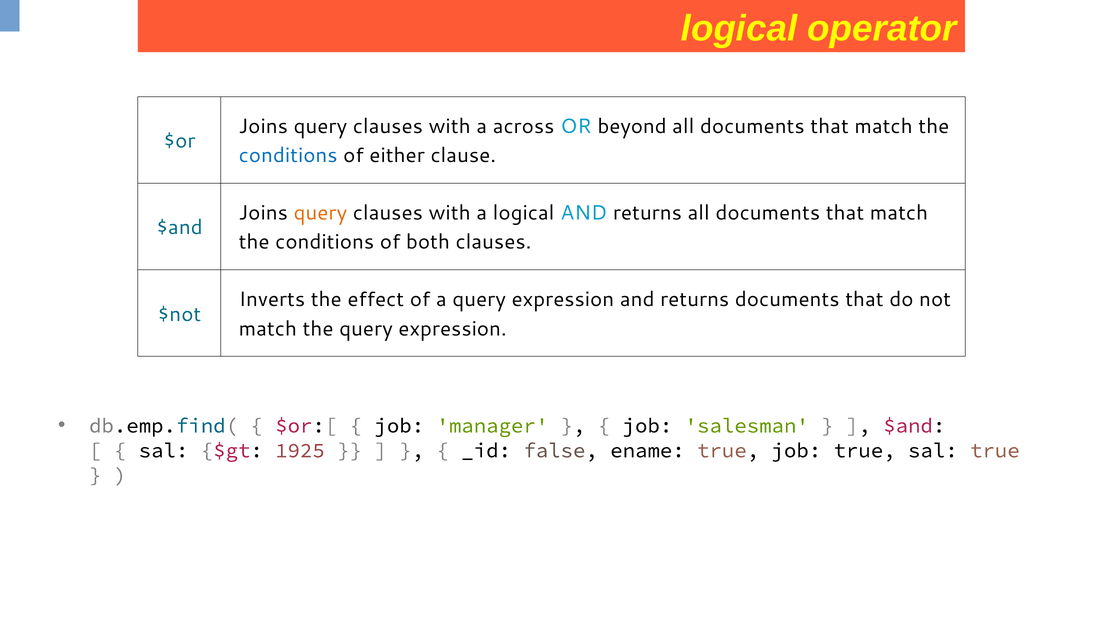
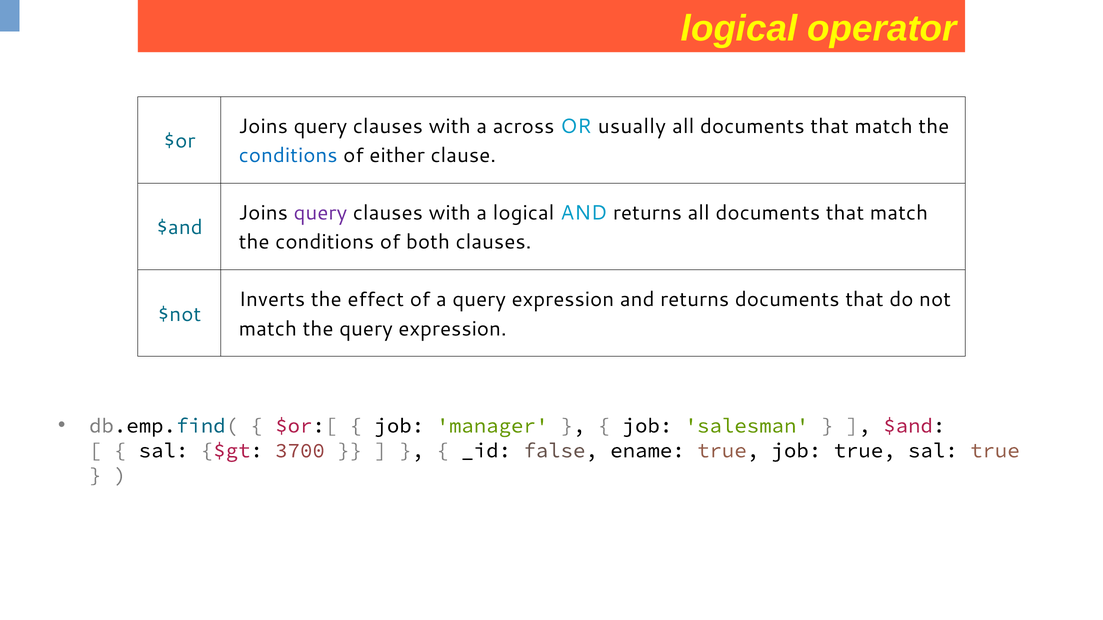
beyond: beyond -> usually (632, 126)
query colour: orange -> purple (320, 213)
1925: 1925 -> 3700 (300, 451)
